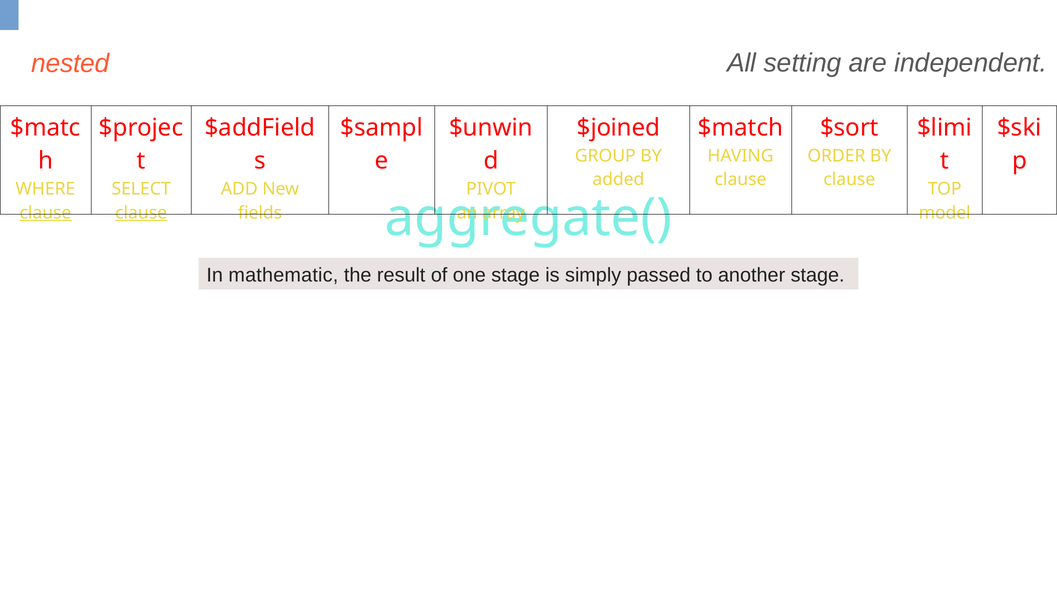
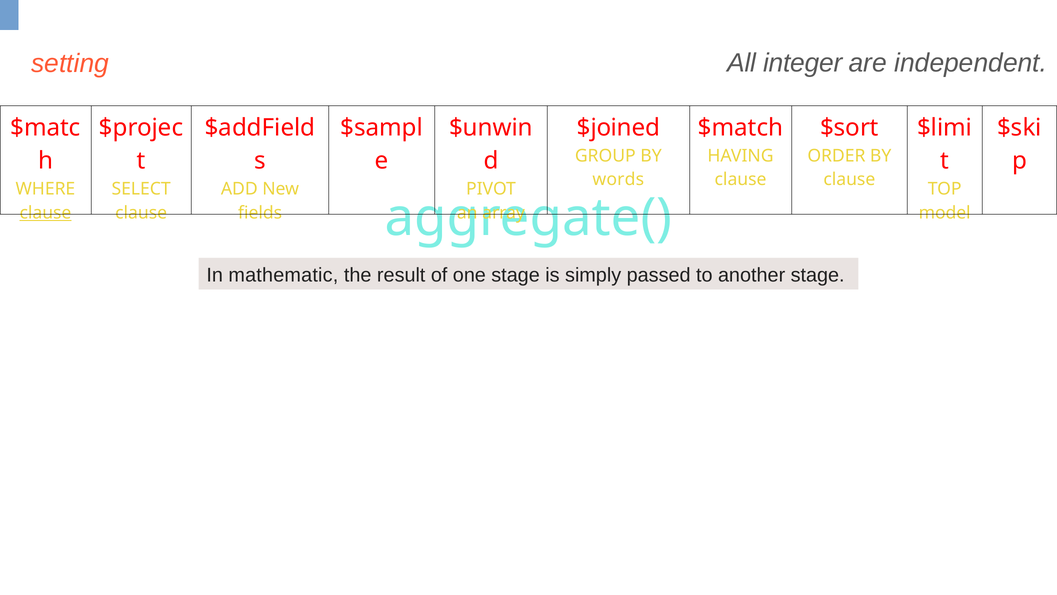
setting: setting -> integer (803, 63)
nested: nested -> setting (70, 63)
added: added -> words (618, 180)
clause underline: present -> none (141, 213)
